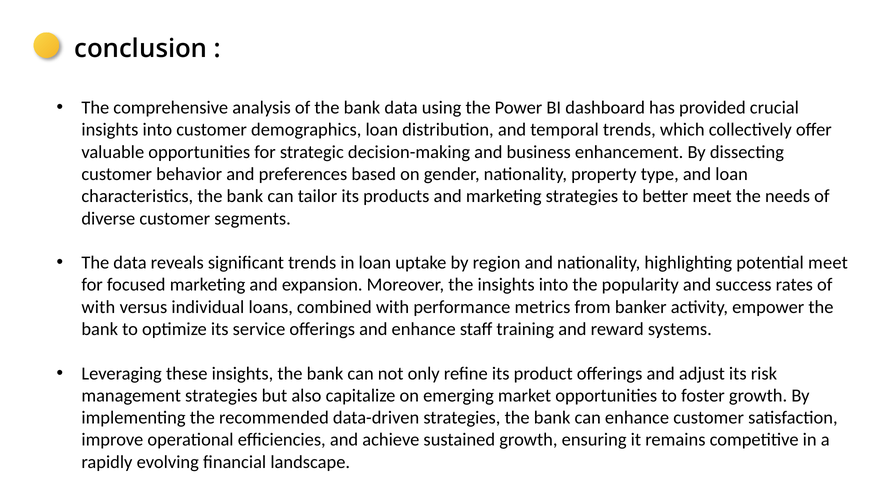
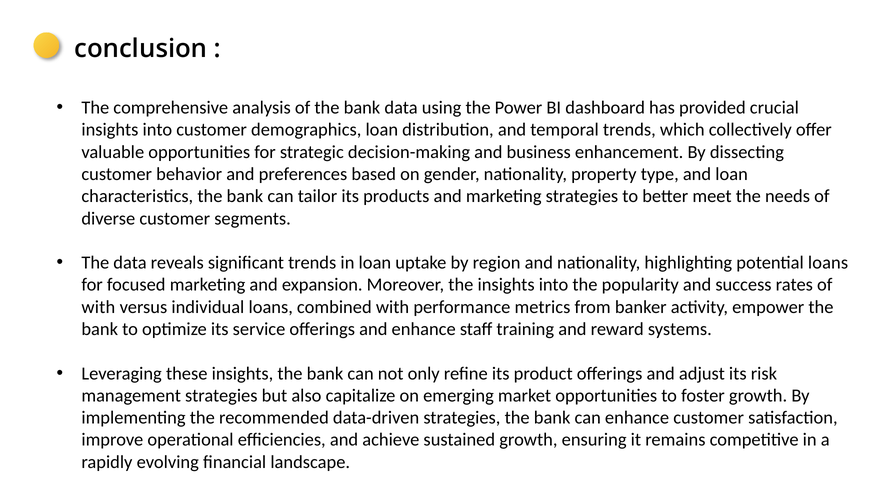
potential meet: meet -> loans (828, 263)
